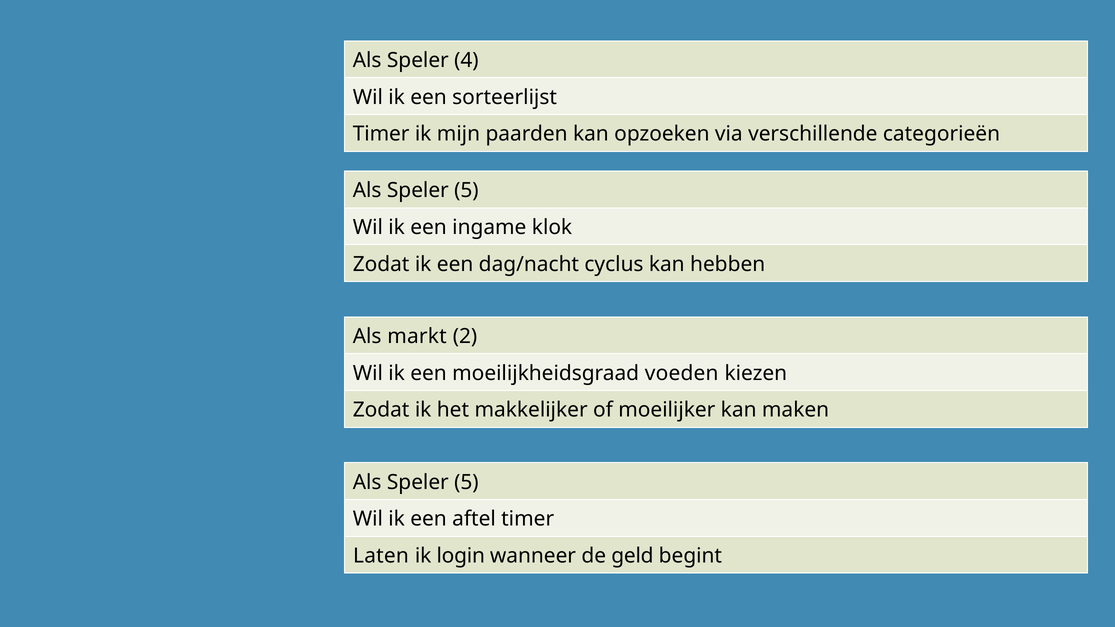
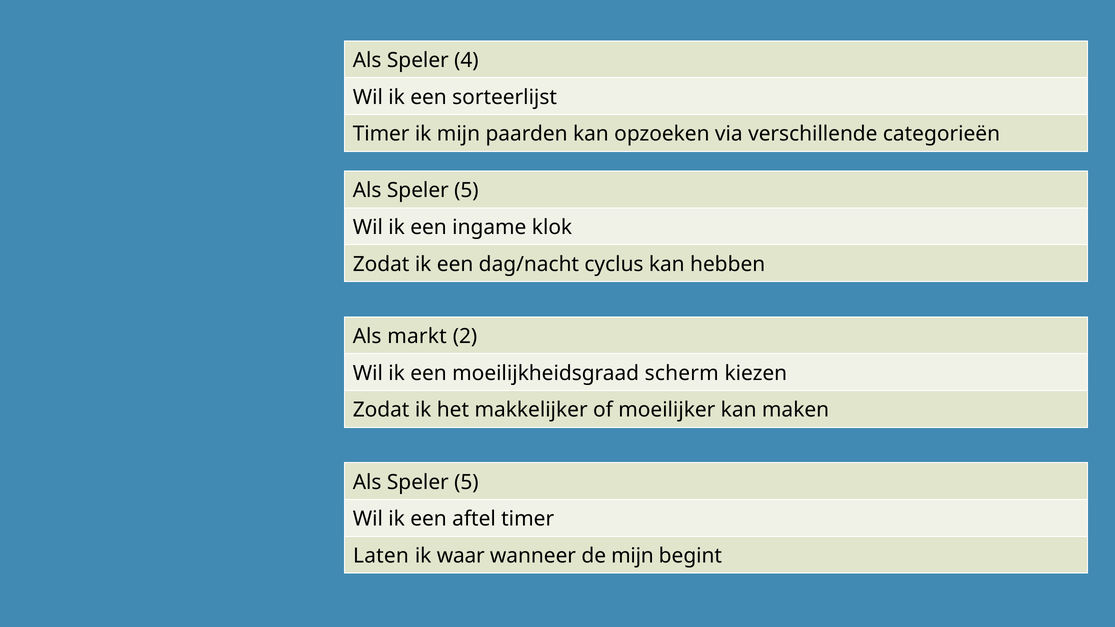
voeden: voeden -> scherm (682, 373)
login: login -> waar (461, 556)
de geld: geld -> mijn (632, 556)
